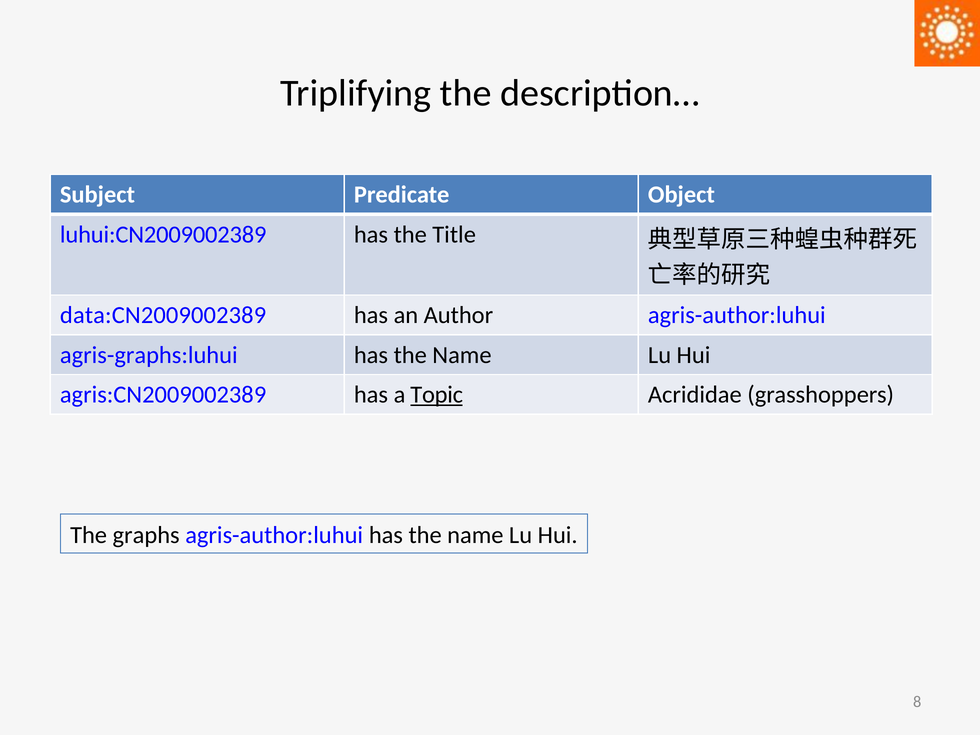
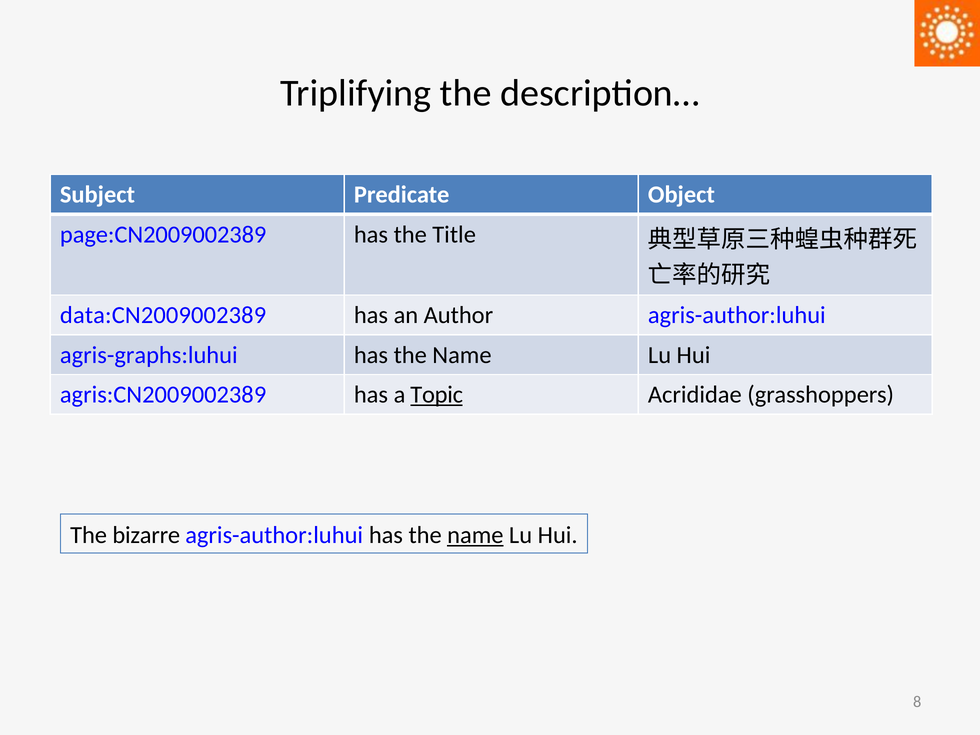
luhui:CN2009002389: luhui:CN2009002389 -> page:CN2009002389 (163, 234)
graphs: graphs -> bizarre (146, 535)
name underline: none -> present (475, 535)
